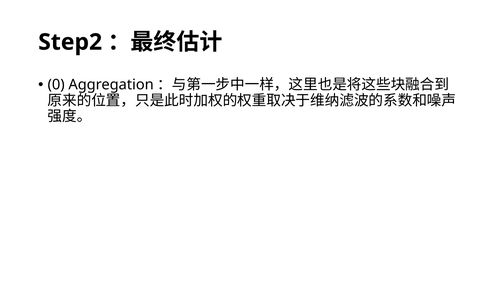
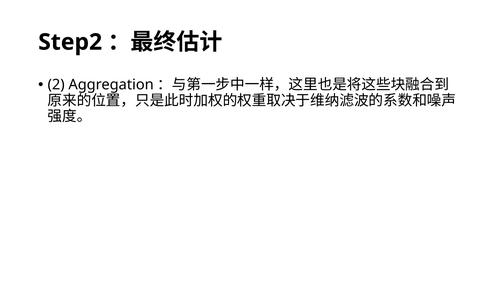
0: 0 -> 2 (56, 85)
